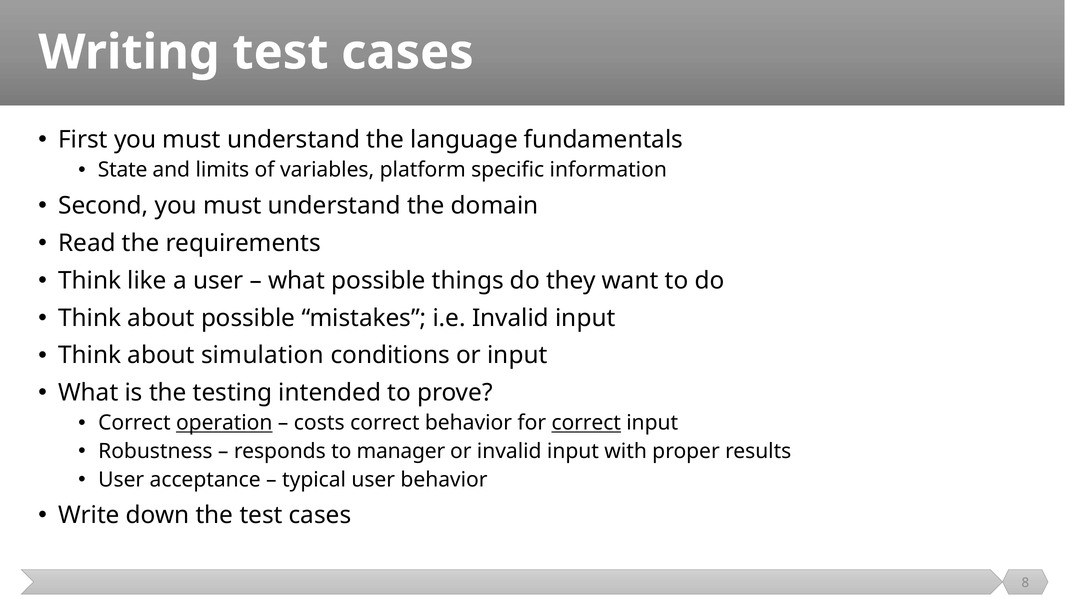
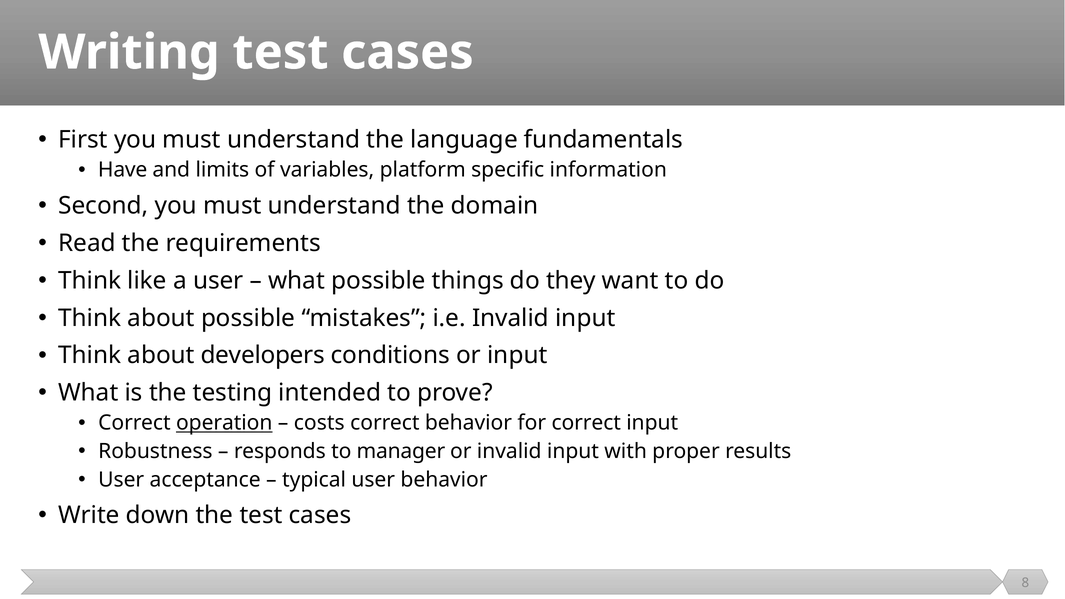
State: State -> Have (123, 170)
simulation: simulation -> developers (263, 355)
correct underline: present -> none (586, 423)
